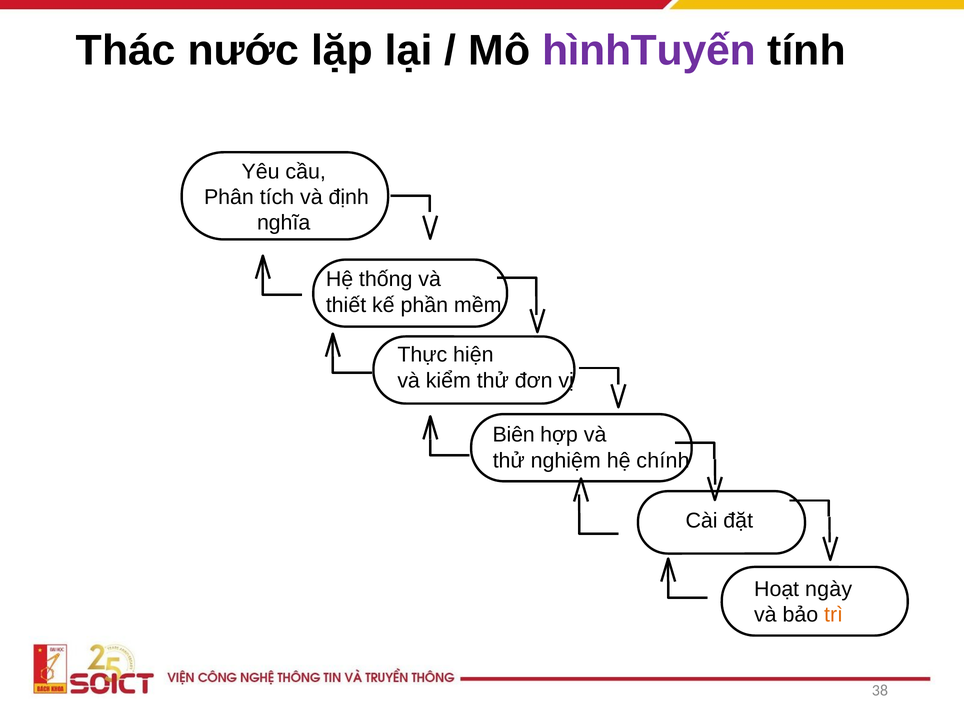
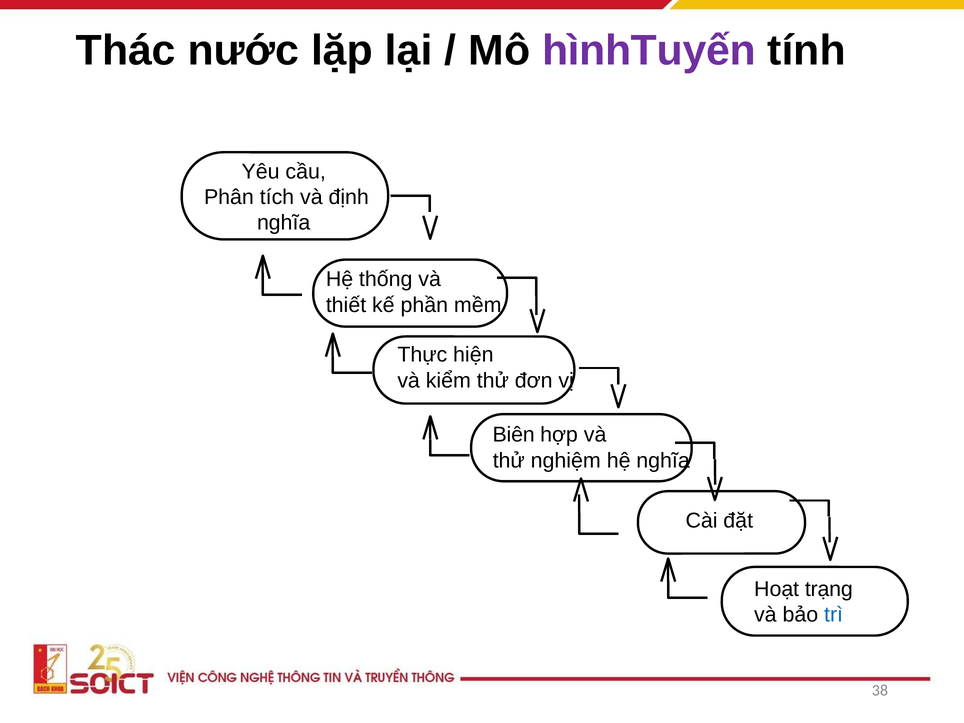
hệ chính: chính -> nghĩa (663, 460)
ngày: ngày -> trạng (829, 589)
trì colour: orange -> blue (834, 615)
